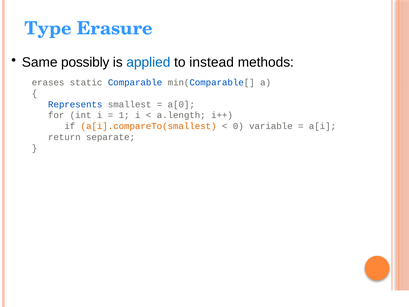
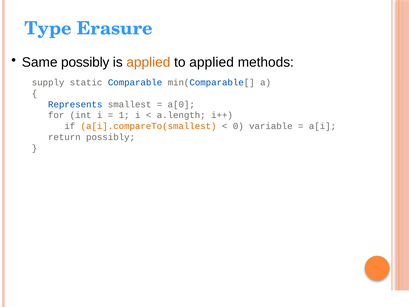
applied colour: blue -> orange (148, 62)
to instead: instead -> applied (212, 62)
erases: erases -> supply (48, 83)
return separate: separate -> possibly (111, 137)
